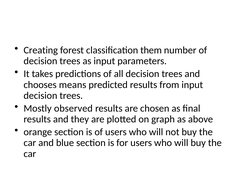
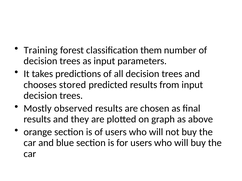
Creating: Creating -> Training (41, 50)
means: means -> stored (73, 85)
